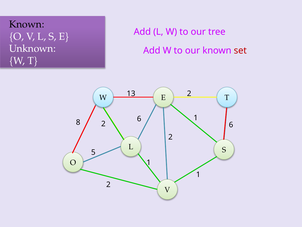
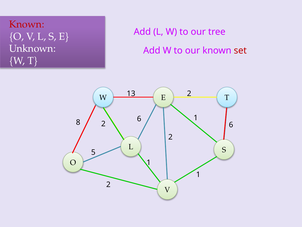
Known colour: black -> red (27, 24)
